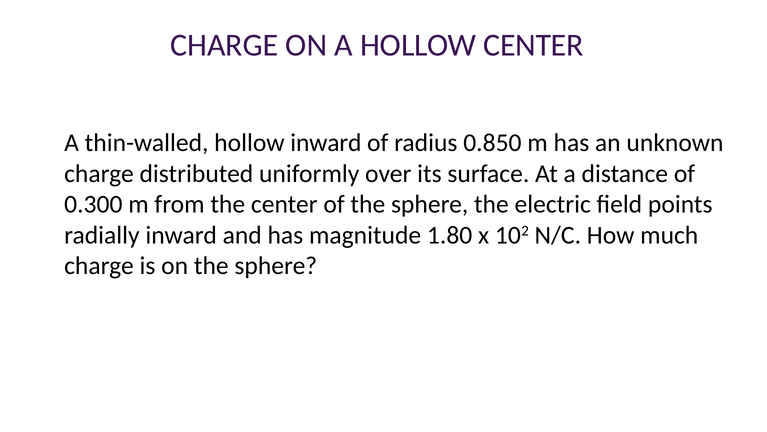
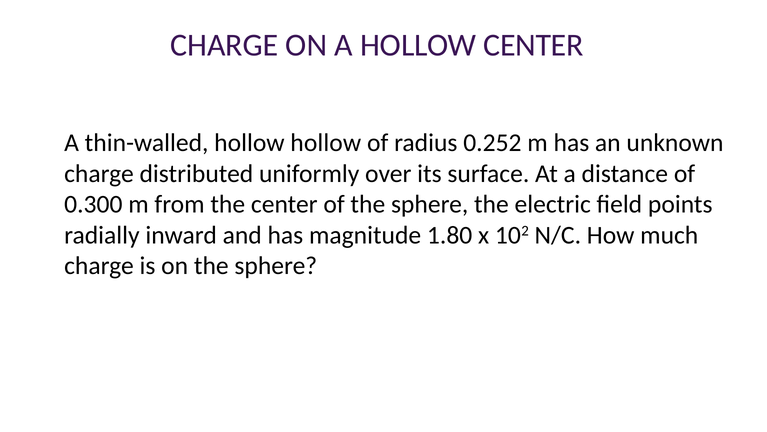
hollow inward: inward -> hollow (326, 143)
0.850: 0.850 -> 0.252 (492, 143)
